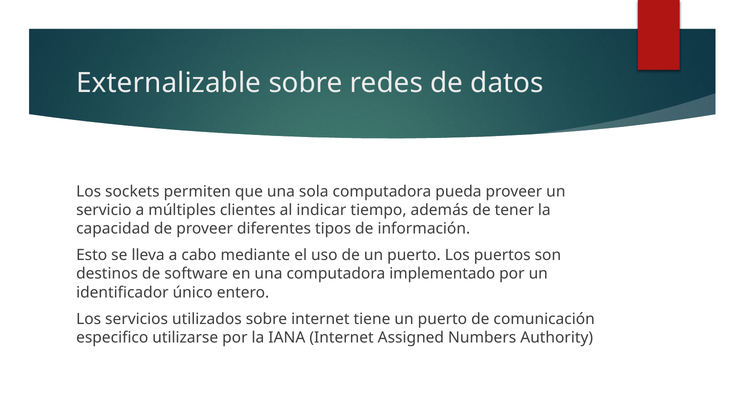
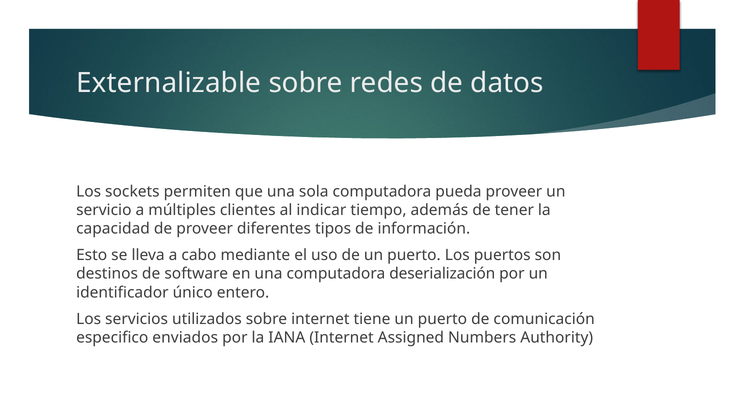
implementado: implementado -> deserialización (442, 274)
utilizarse: utilizarse -> enviados (185, 338)
